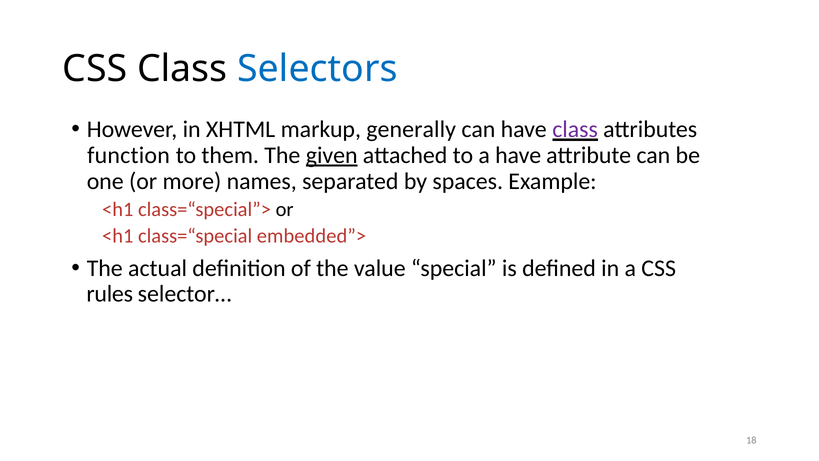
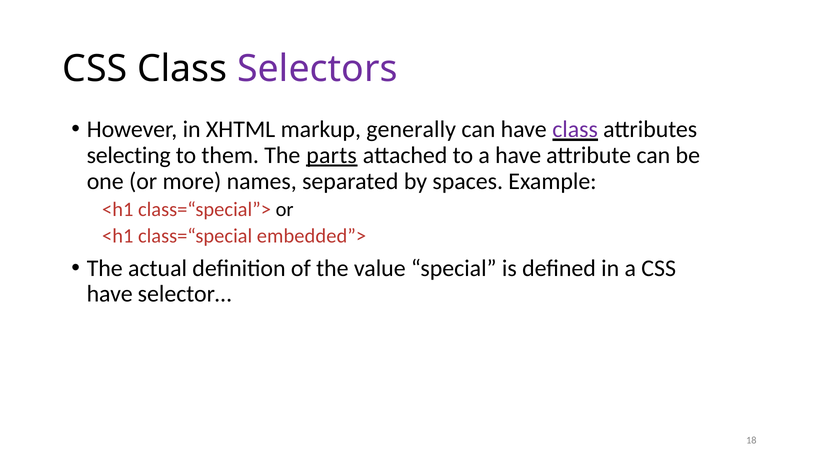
Selectors colour: blue -> purple (317, 69)
function: function -> selecting (129, 155)
given: given -> parts (332, 155)
rules: rules -> have (110, 294)
